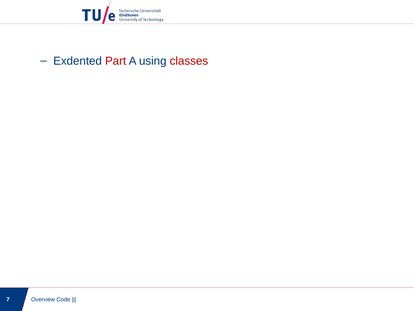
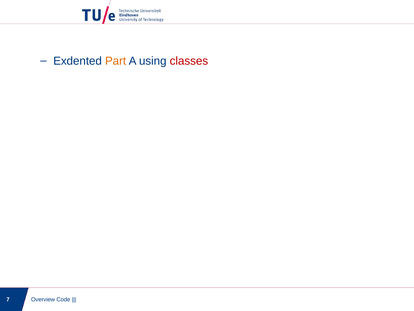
Part colour: red -> orange (116, 61)
